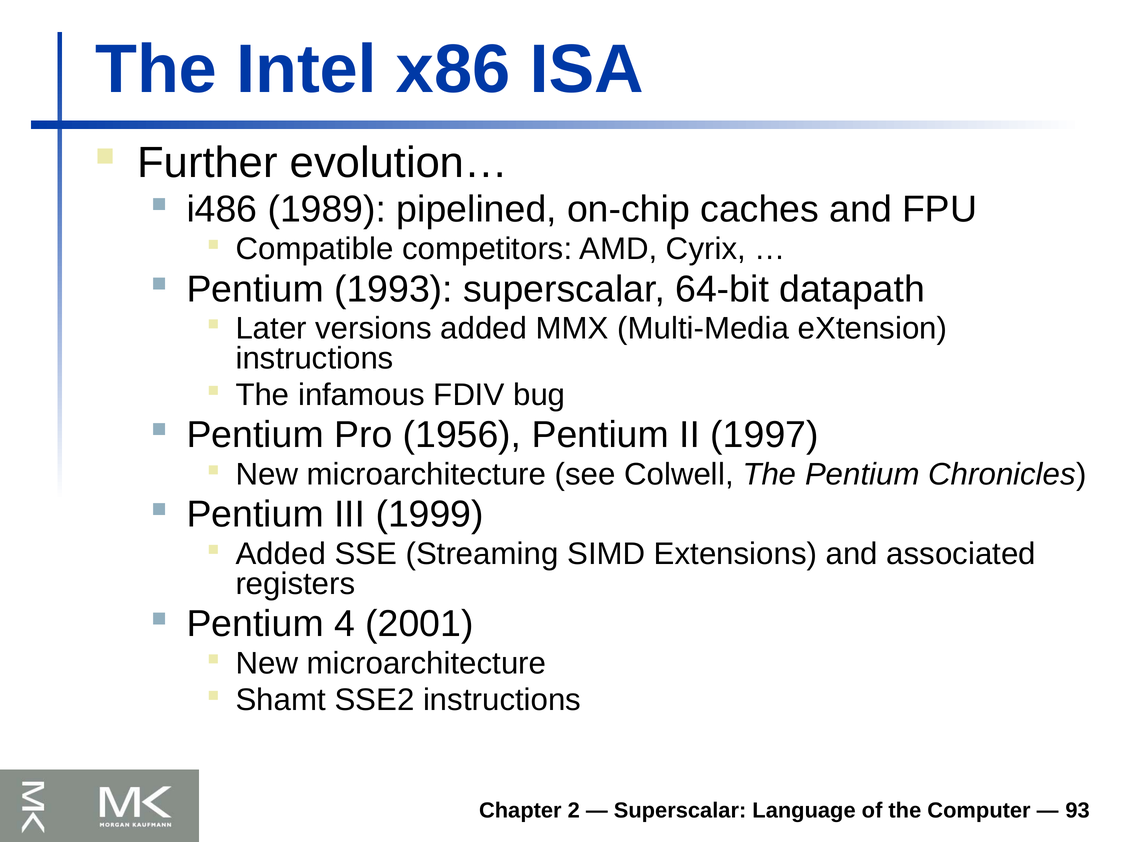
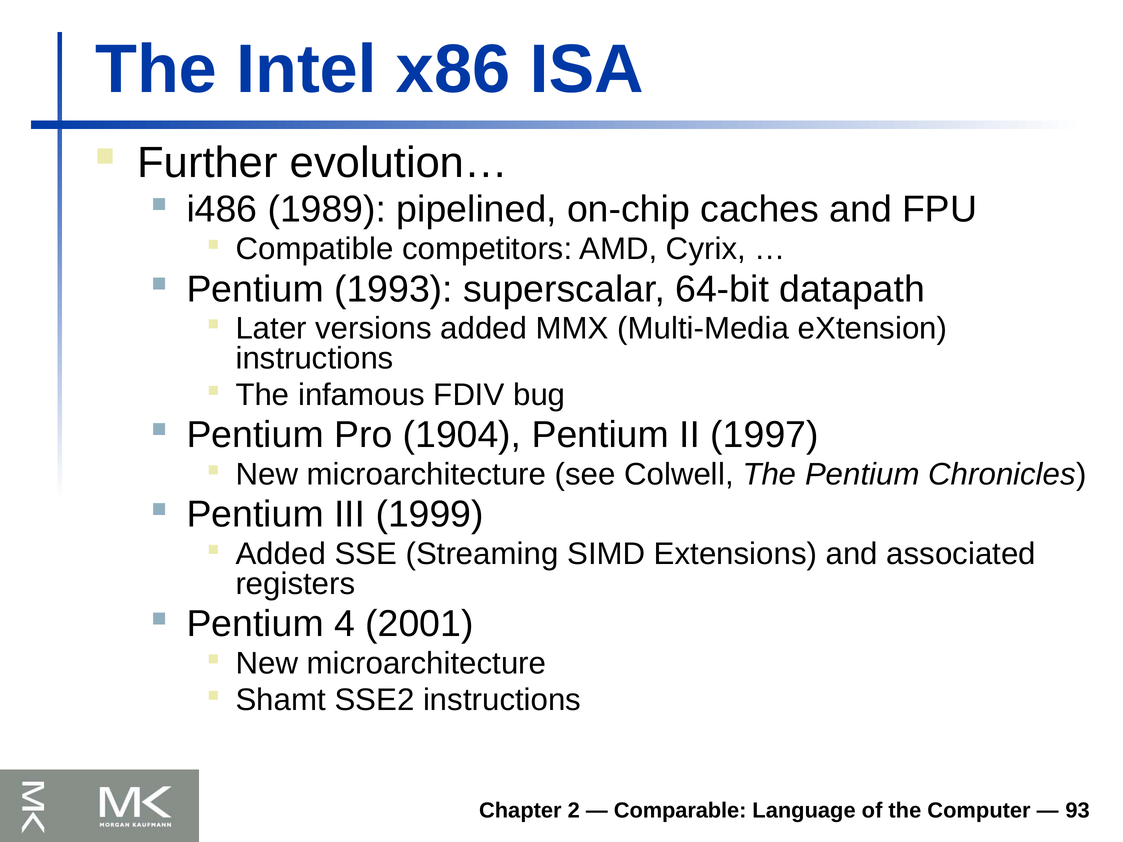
1956: 1956 -> 1904 (462, 435)
Superscalar: Superscalar -> Comparable (680, 811)
